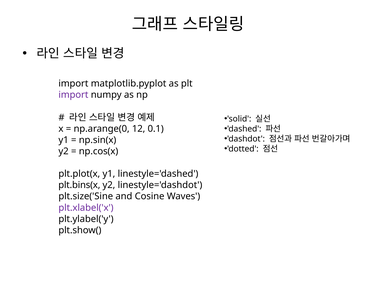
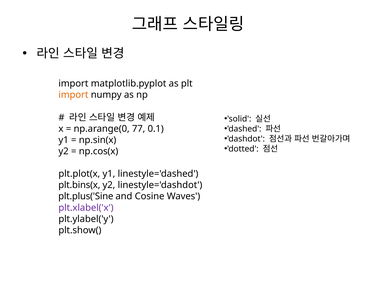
import colour: purple -> orange (73, 95)
12: 12 -> 77 (139, 129)
plt.size('Sine: plt.size('Sine -> plt.plus('Sine (86, 196)
